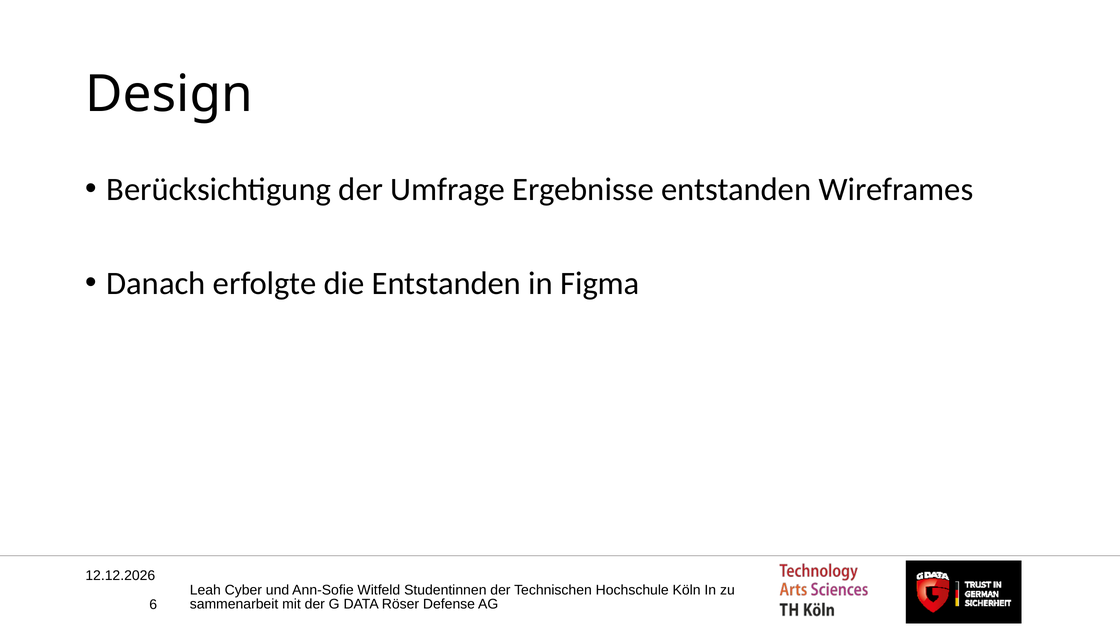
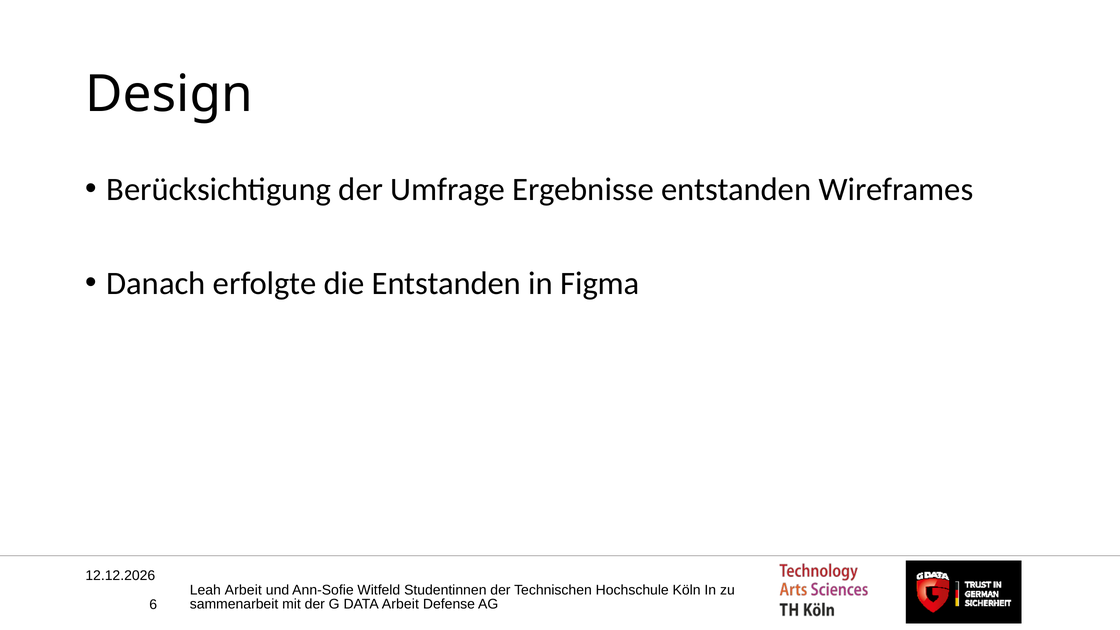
Leah Cyber: Cyber -> Arbeit (243, 590)
DATA Röser: Röser -> Arbeit (400, 604)
